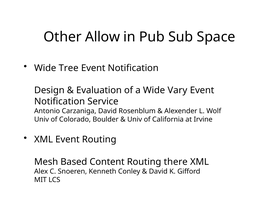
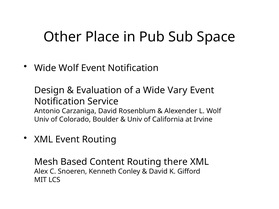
Allow: Allow -> Place (102, 37)
Wide Tree: Tree -> Wolf (69, 68)
